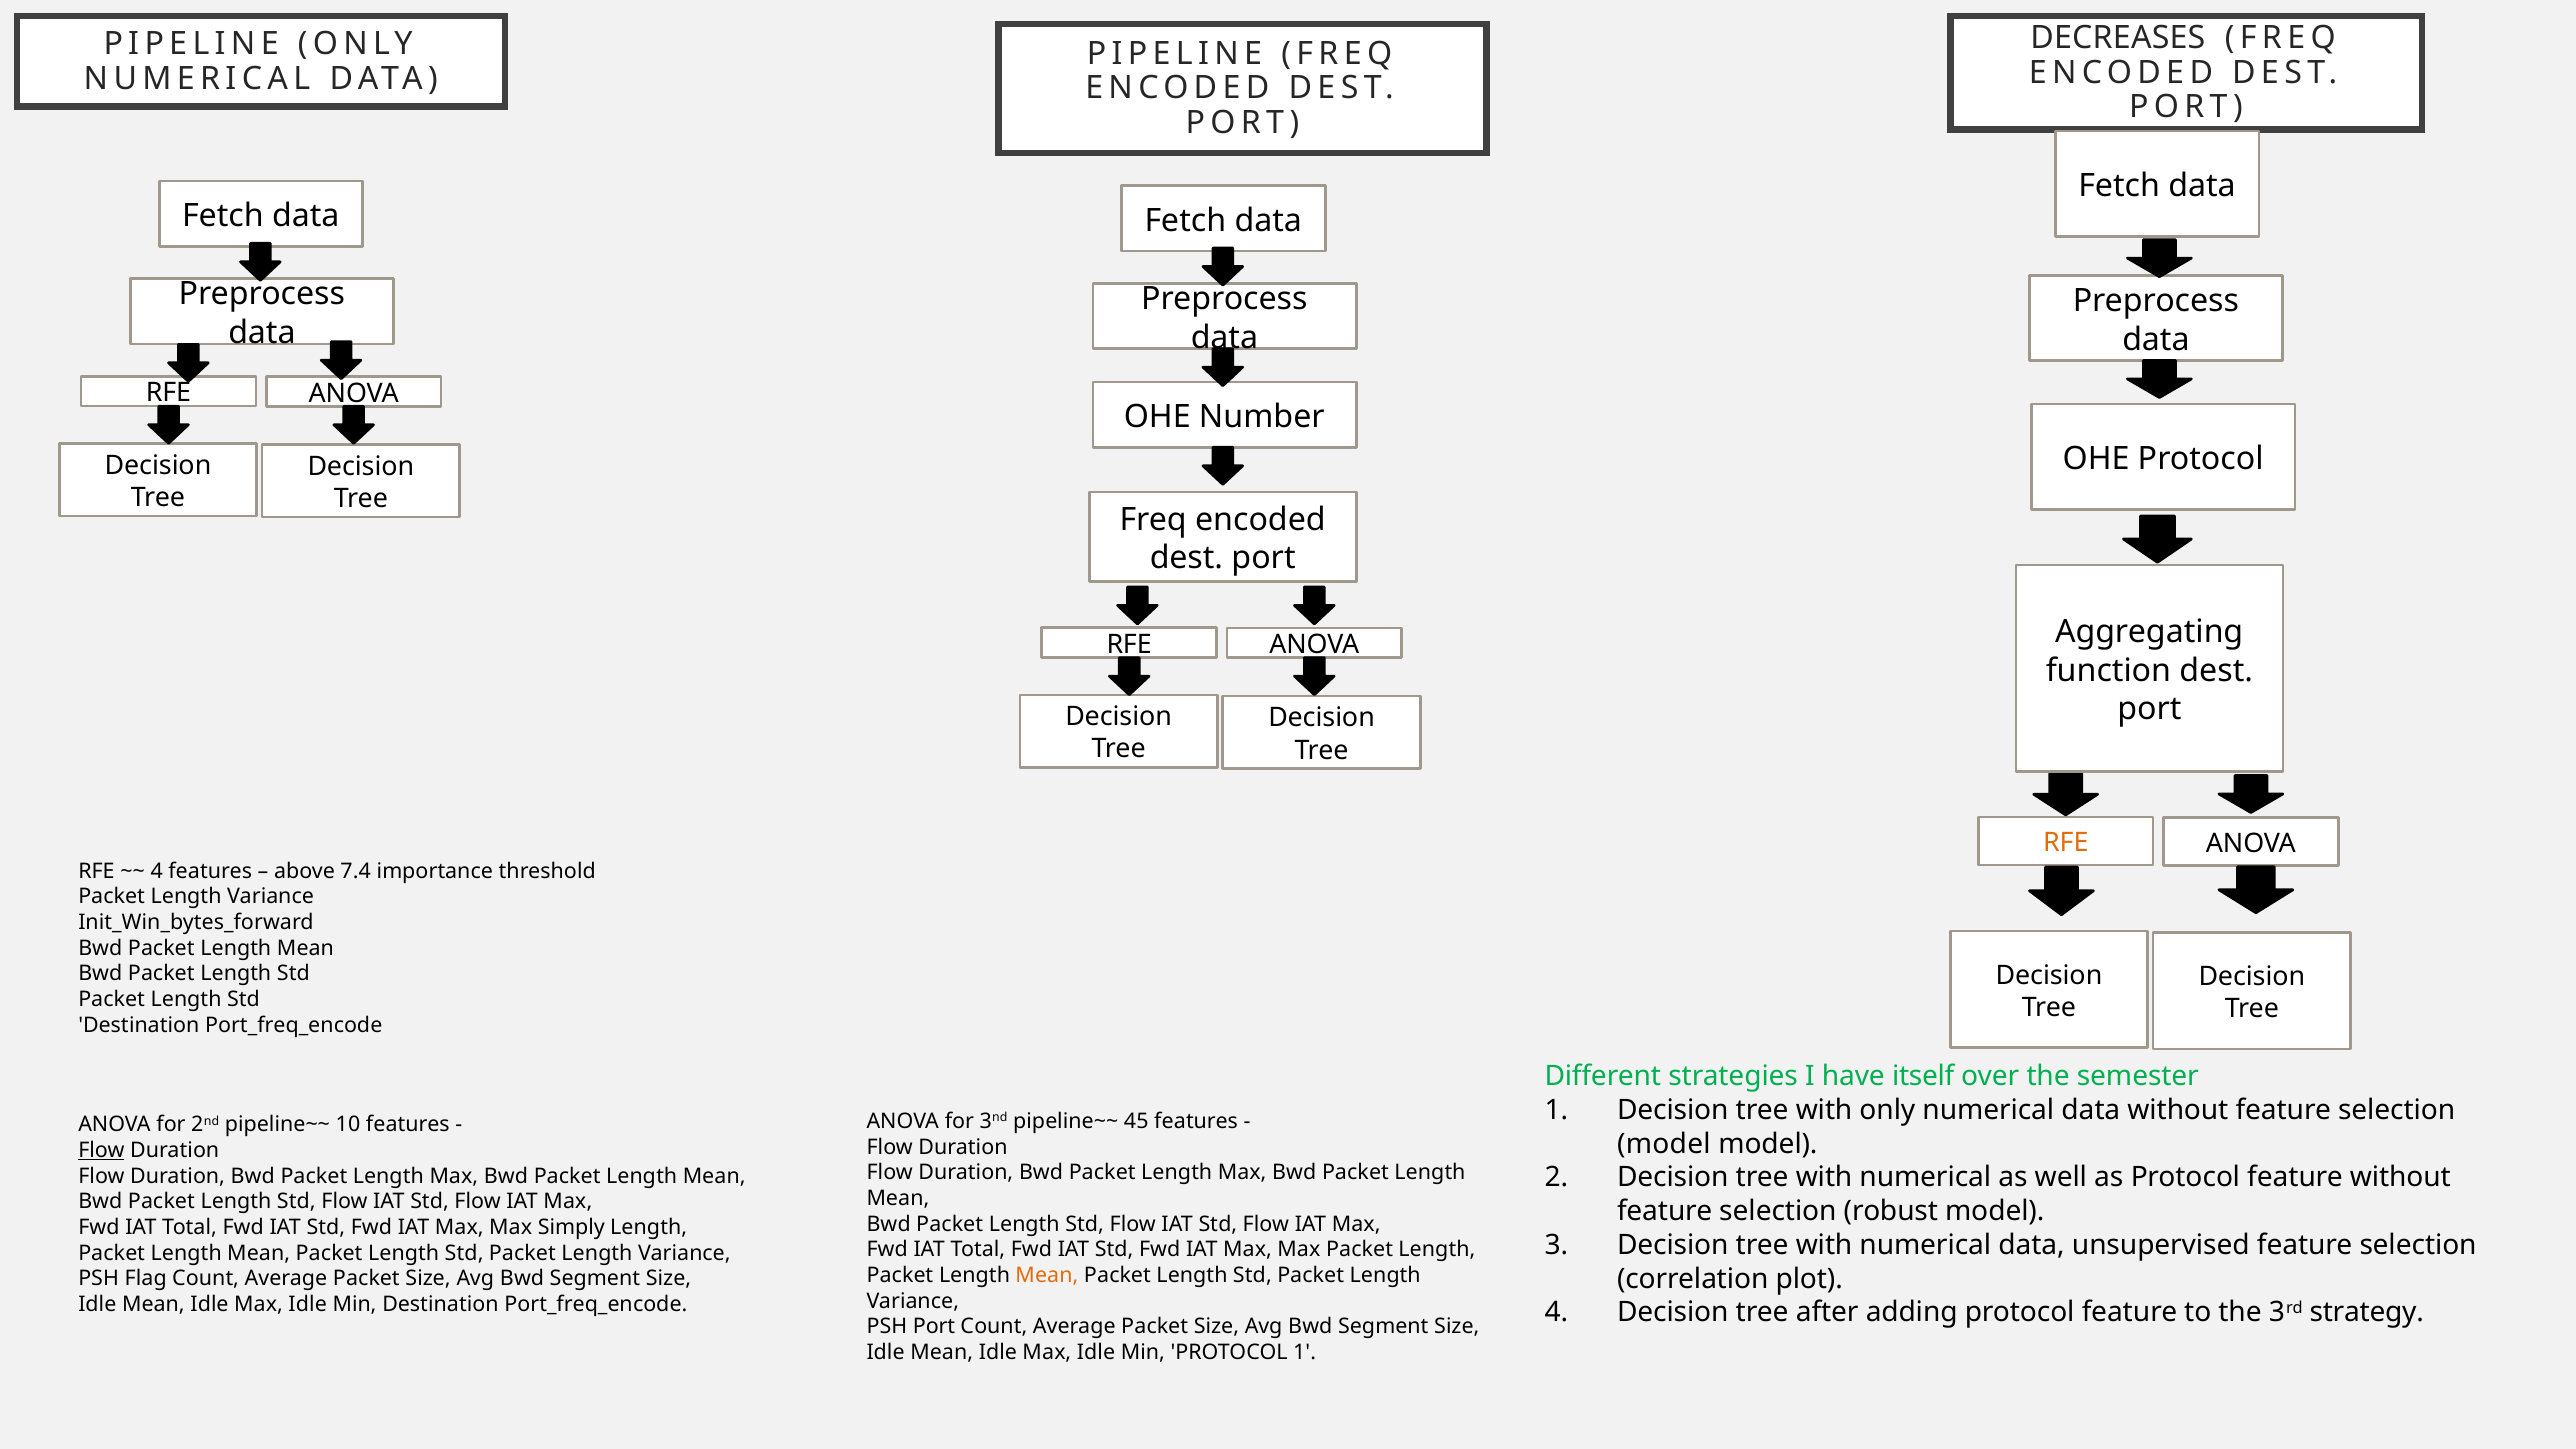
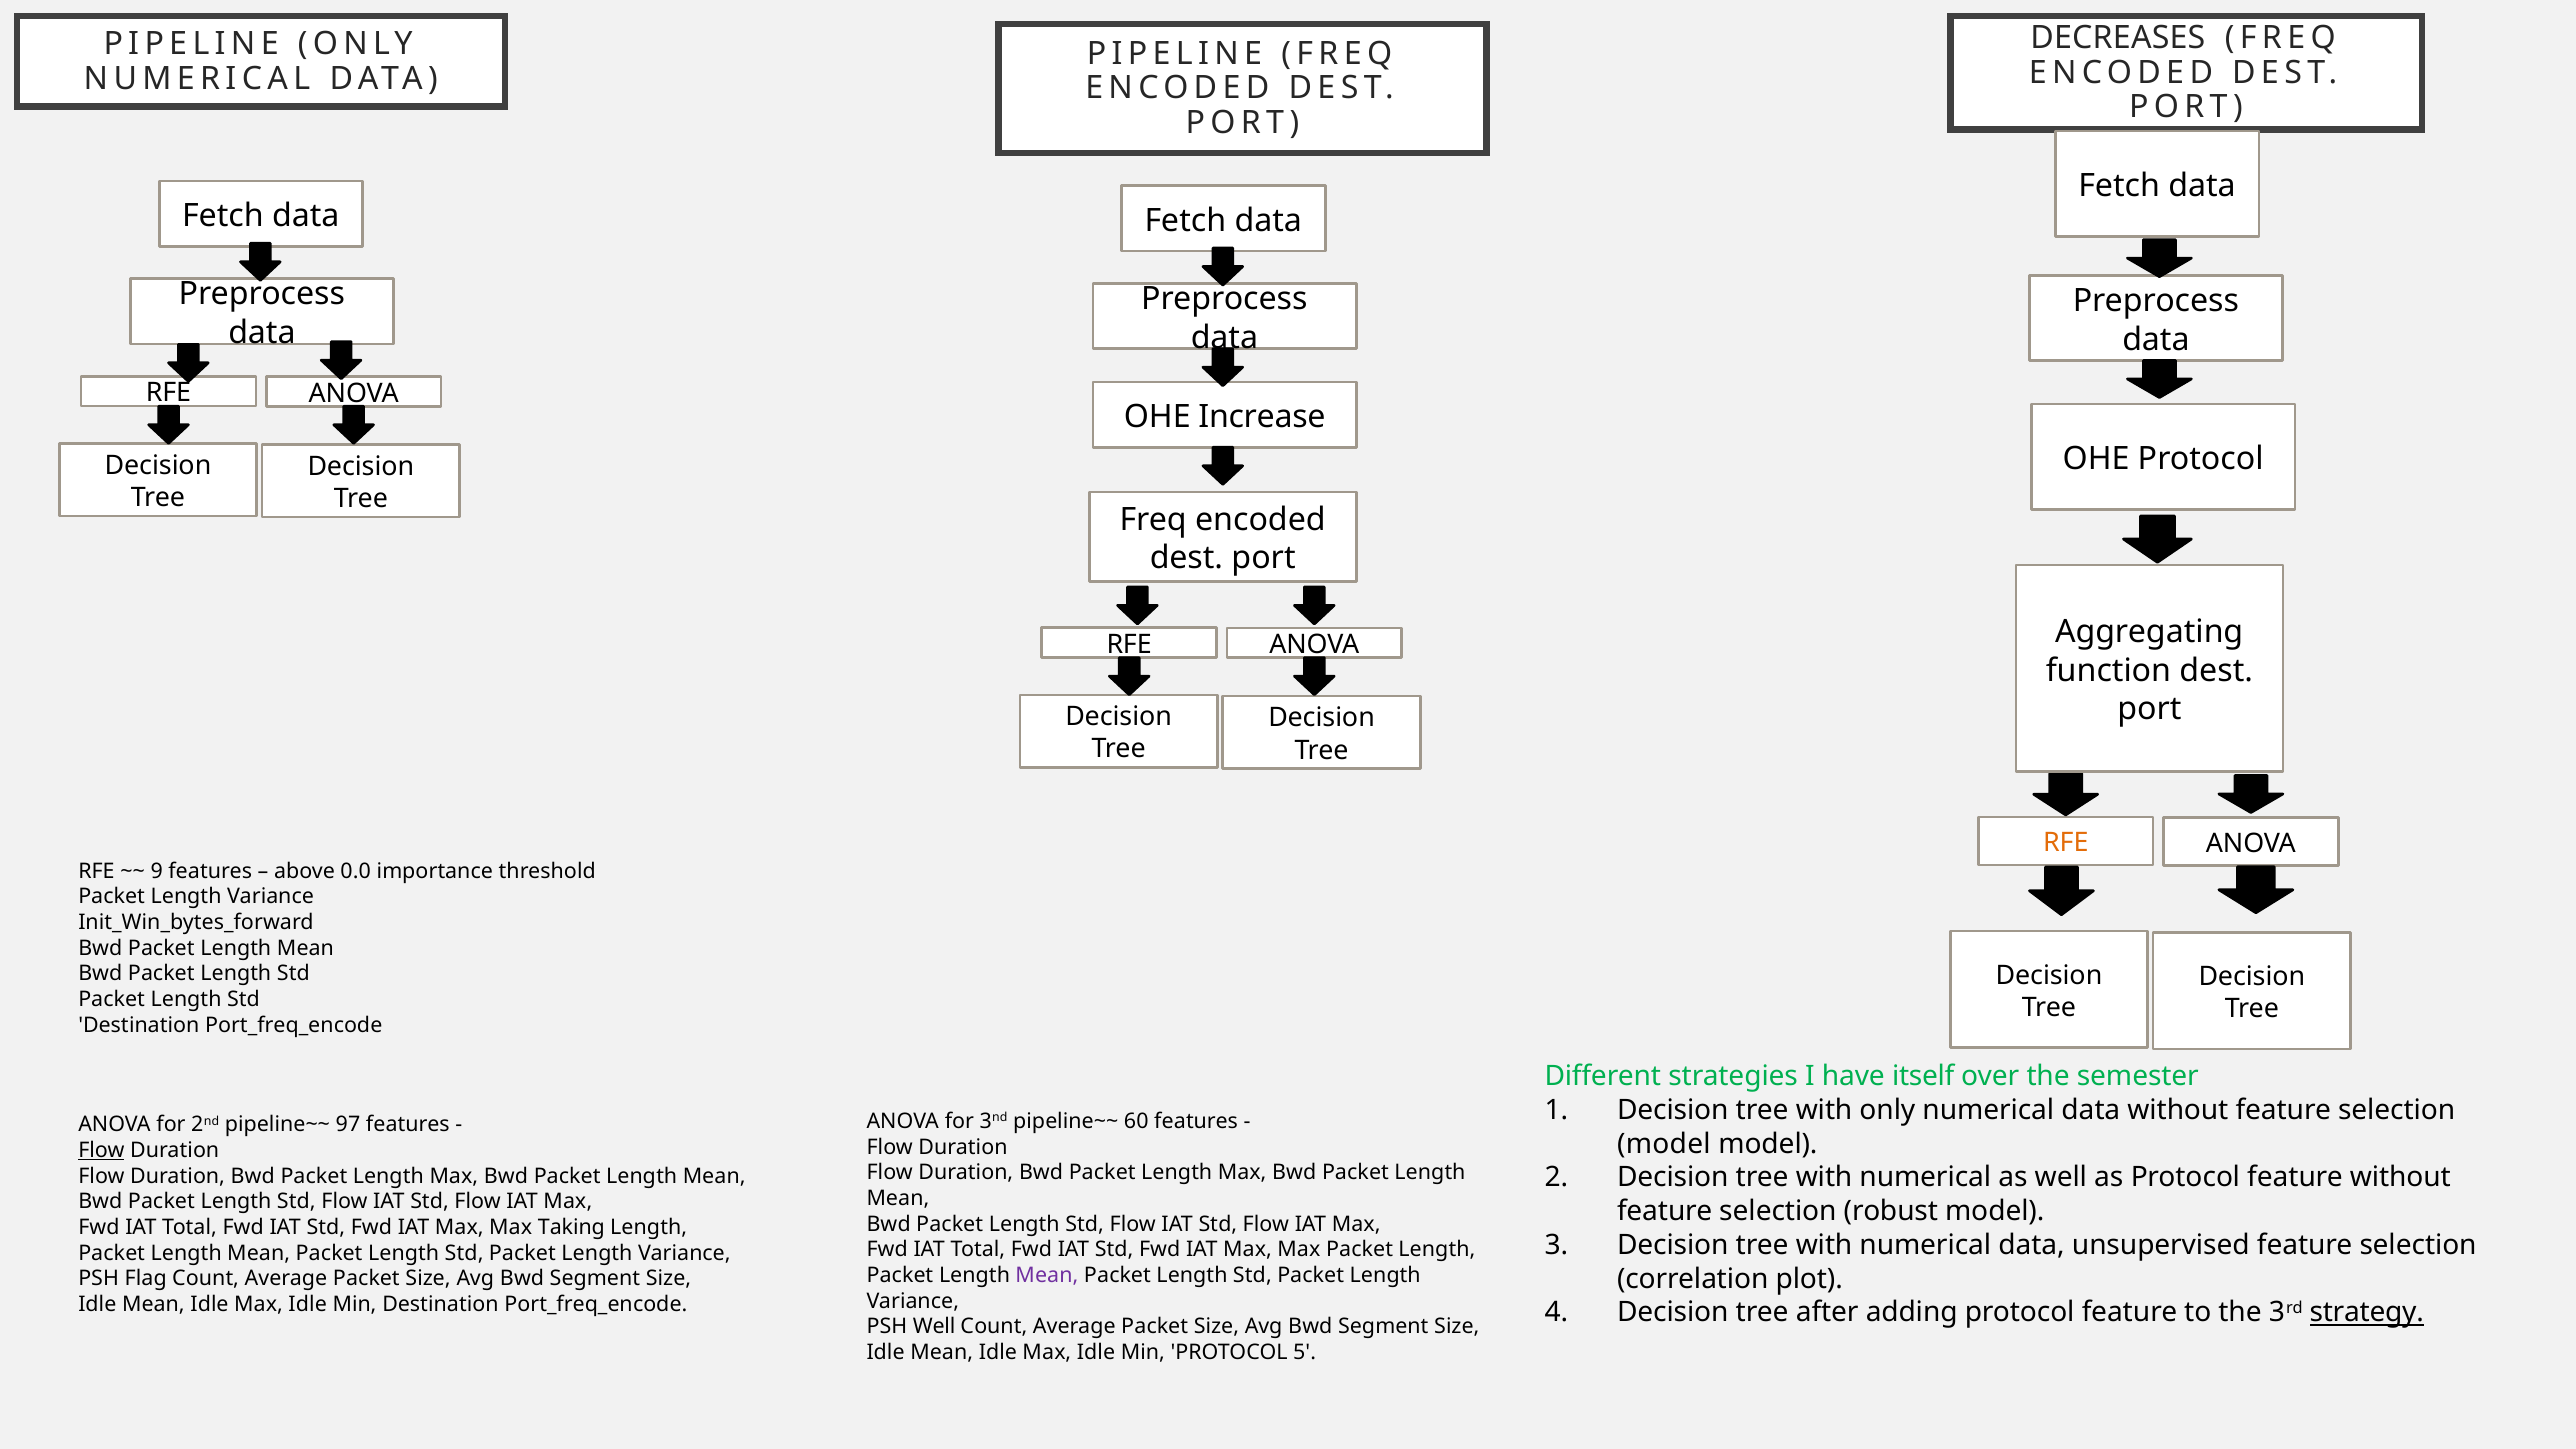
Number: Number -> Increase (1262, 417)
4: 4 -> 9 (157, 871)
7.4: 7.4 -> 0.0 (356, 871)
45: 45 -> 60 (1136, 1121)
10: 10 -> 97 (348, 1124)
Simply: Simply -> Taking (571, 1227)
Mean colour: orange -> purple (1047, 1275)
strategy underline: none -> present (2367, 1313)
PSH Port: Port -> Well (934, 1327)
PROTOCOL 1: 1 -> 5 (1305, 1353)
